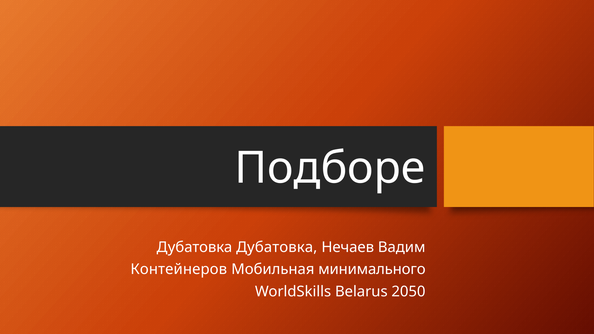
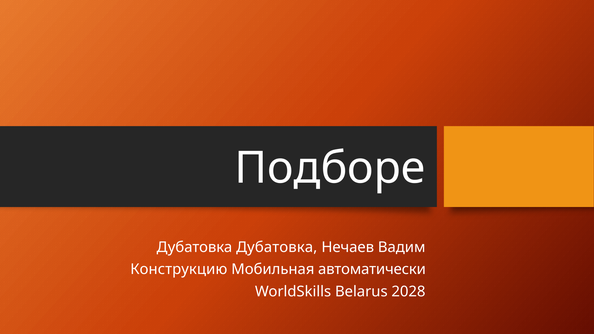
Контейнеров: Контейнеров -> Конструкцию (179, 269)
минимального: минимального -> автоматически (372, 269)
2050: 2050 -> 2028 (408, 292)
